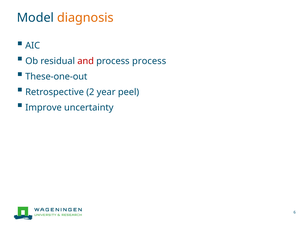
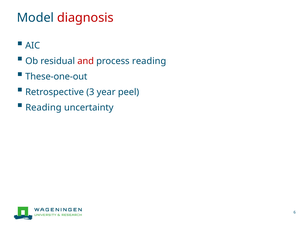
diagnosis colour: orange -> red (85, 18)
process process: process -> reading (149, 61)
2: 2 -> 3 (90, 92)
Improve: Improve -> Reading (43, 108)
